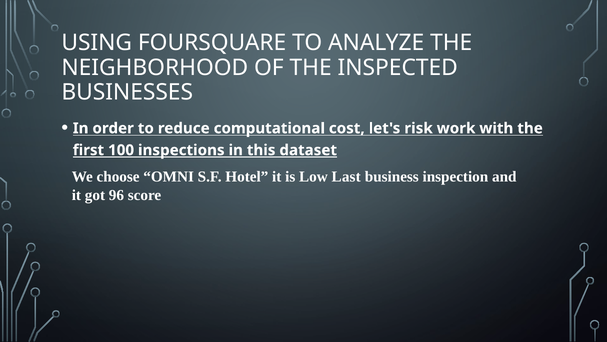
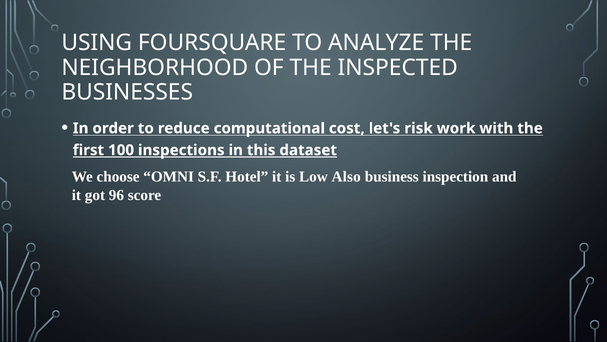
Last: Last -> Also (346, 176)
